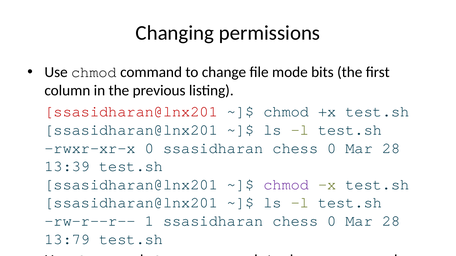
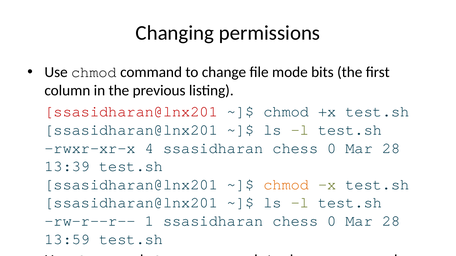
rwxr-xr-x 0: 0 -> 4 (149, 148)
chmod colour: purple -> orange (286, 185)
13:79: 13:79 -> 13:59 (67, 240)
